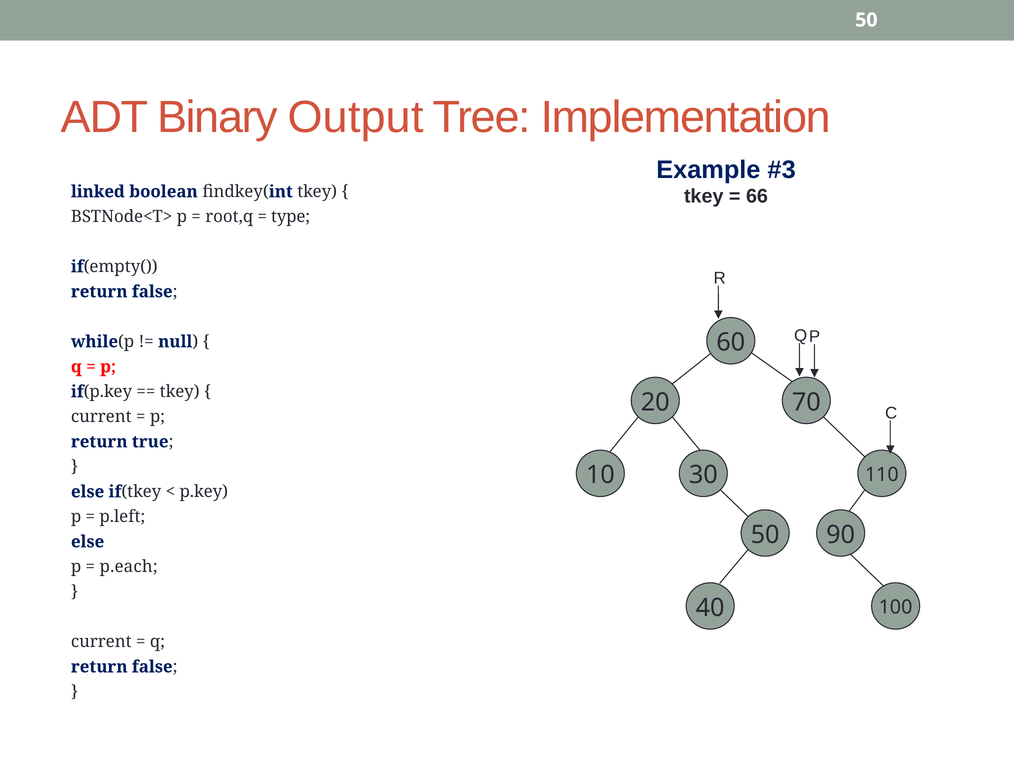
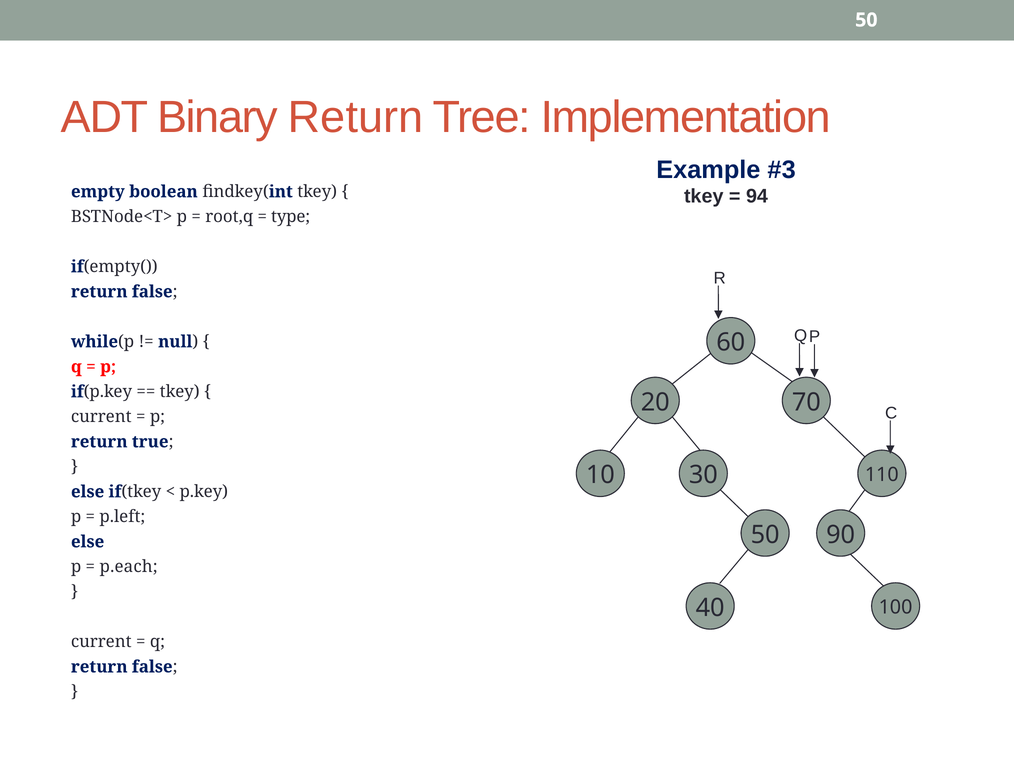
Binary Output: Output -> Return (356, 117)
linked: linked -> empty (98, 192)
66: 66 -> 94 (757, 196)
